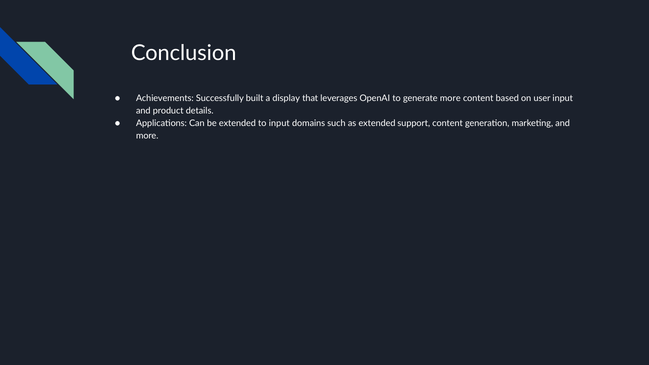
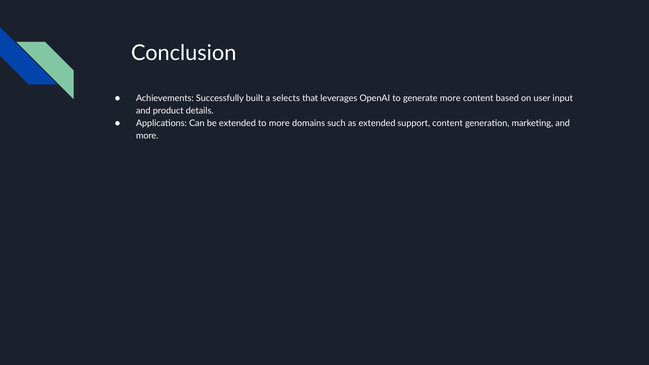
display: display -> selects (286, 98)
to input: input -> more (279, 123)
